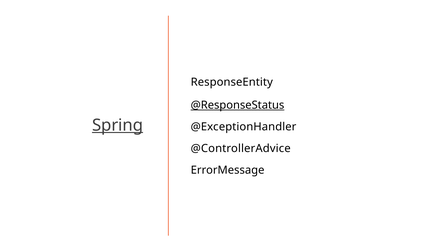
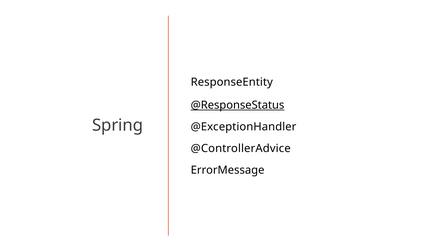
Spring underline: present -> none (118, 125)
